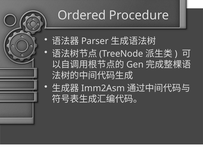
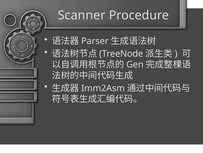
Ordered: Ordered -> Scanner (82, 15)
